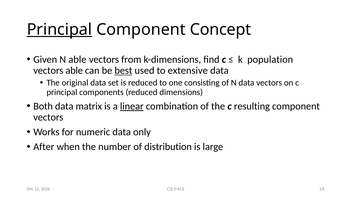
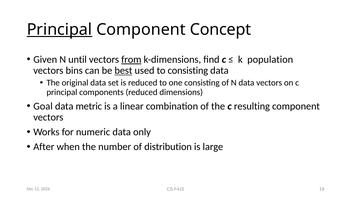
N able: able -> until (78, 59)
from underline: none -> present (131, 59)
vectors able: able -> bins (74, 70)
to extensive: extensive -> consisting (188, 70)
Both: Both -> Goal (43, 106)
matrix: matrix -> metric (89, 106)
linear underline: present -> none (132, 106)
